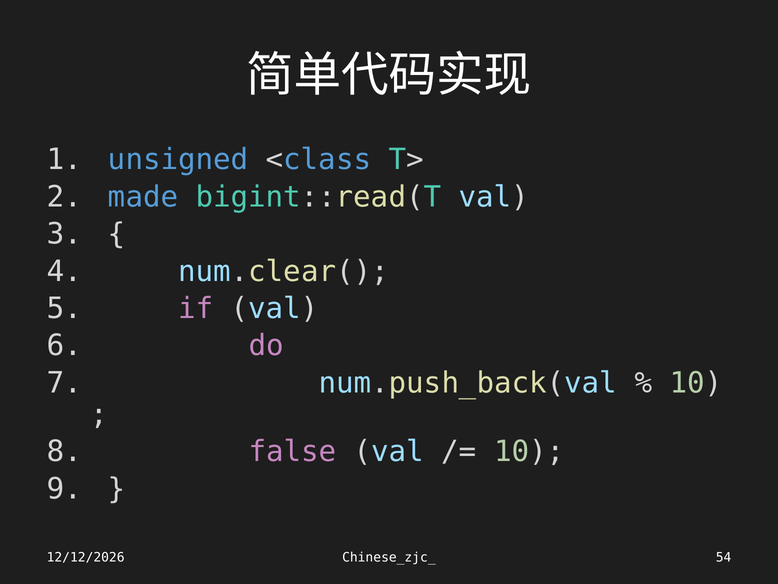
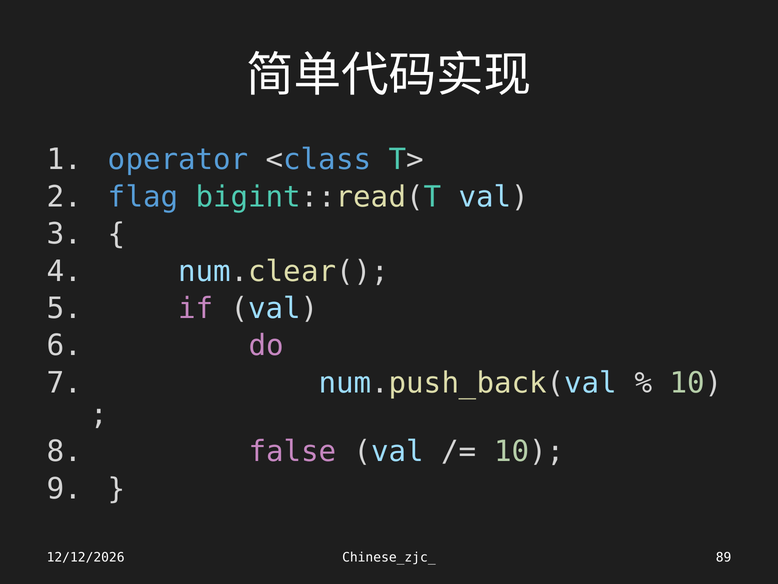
unsigned: unsigned -> operator (178, 160)
made: made -> flag (143, 197)
54: 54 -> 89 (724, 557)
